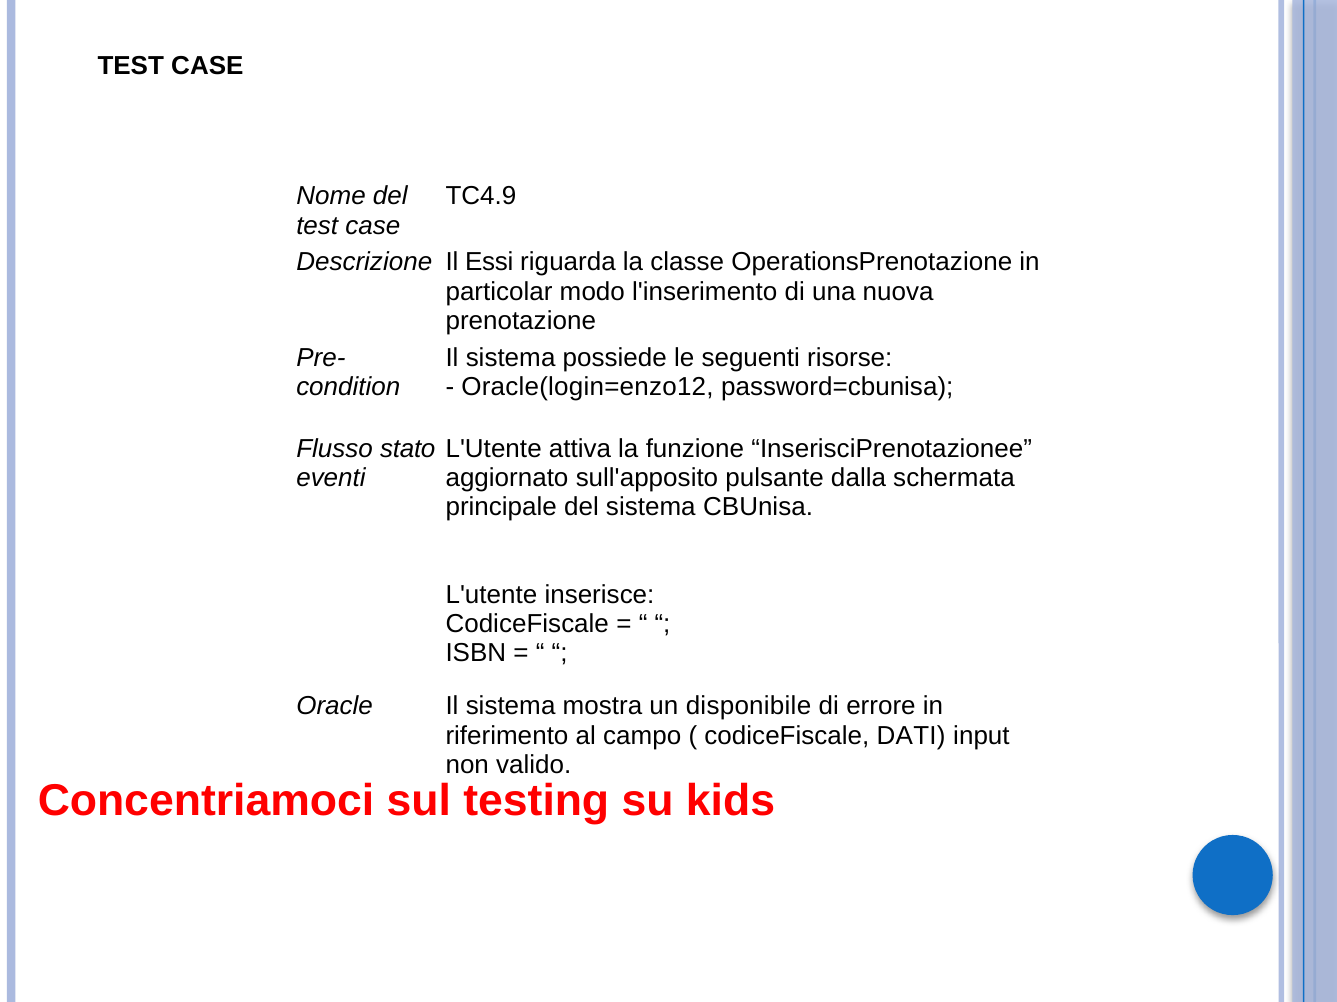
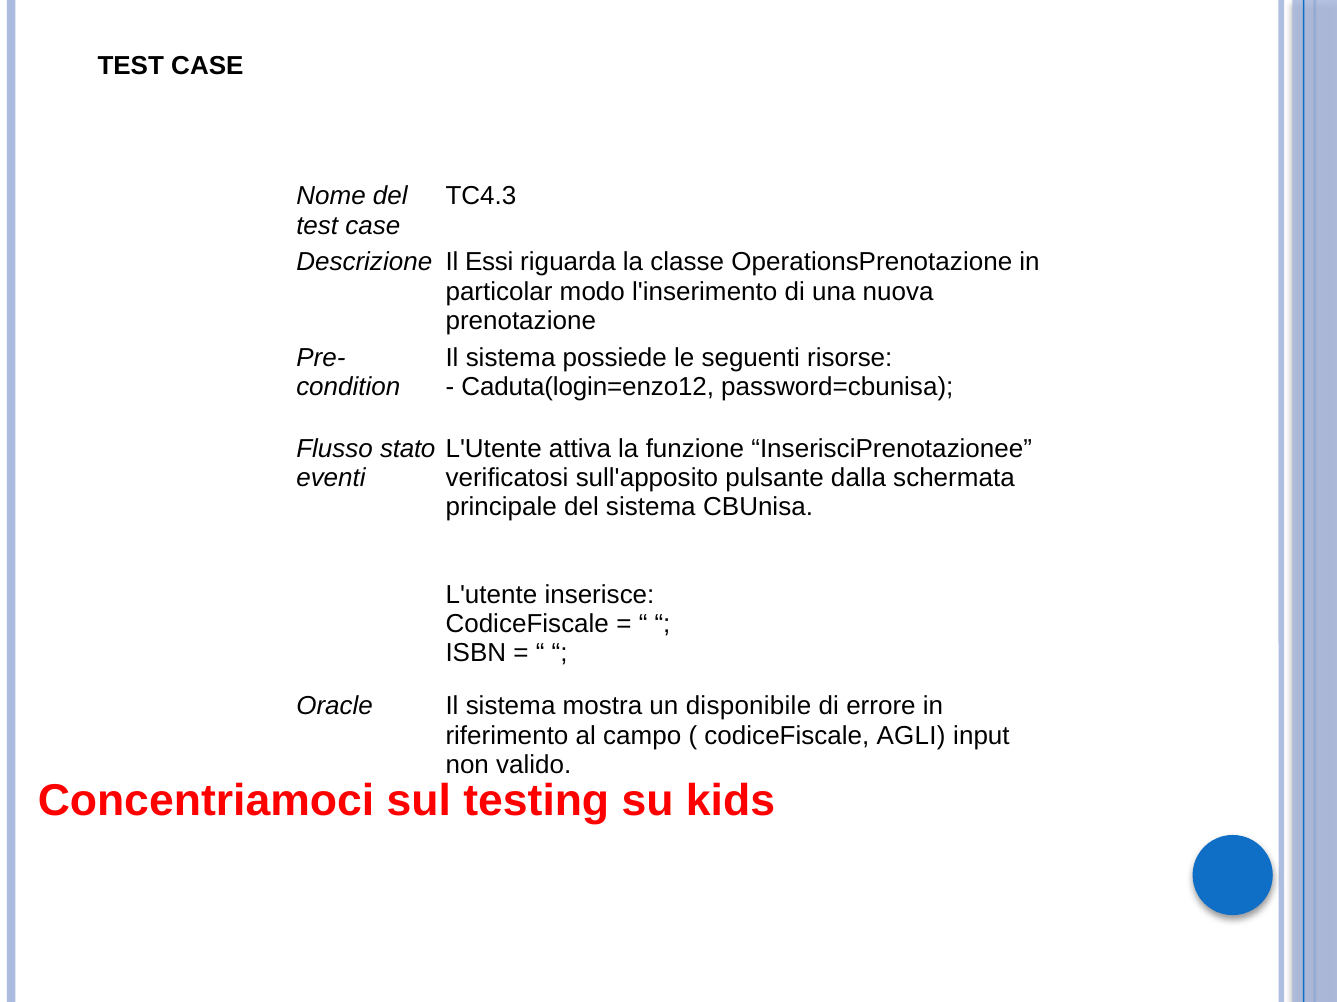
TC4.9: TC4.9 -> TC4.3 (481, 196)
Oracle(login=enzo12: Oracle(login=enzo12 -> Caduta(login=enzo12 (588, 387)
aggiornato: aggiornato -> verificatosi (507, 478)
DATI: DATI -> AGLI (911, 736)
